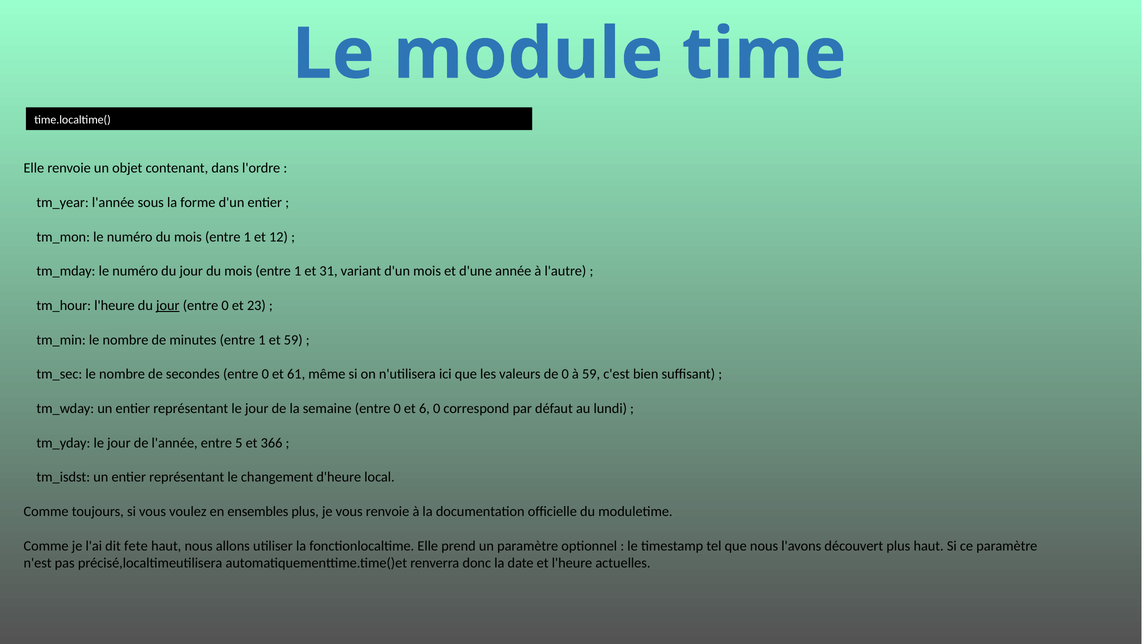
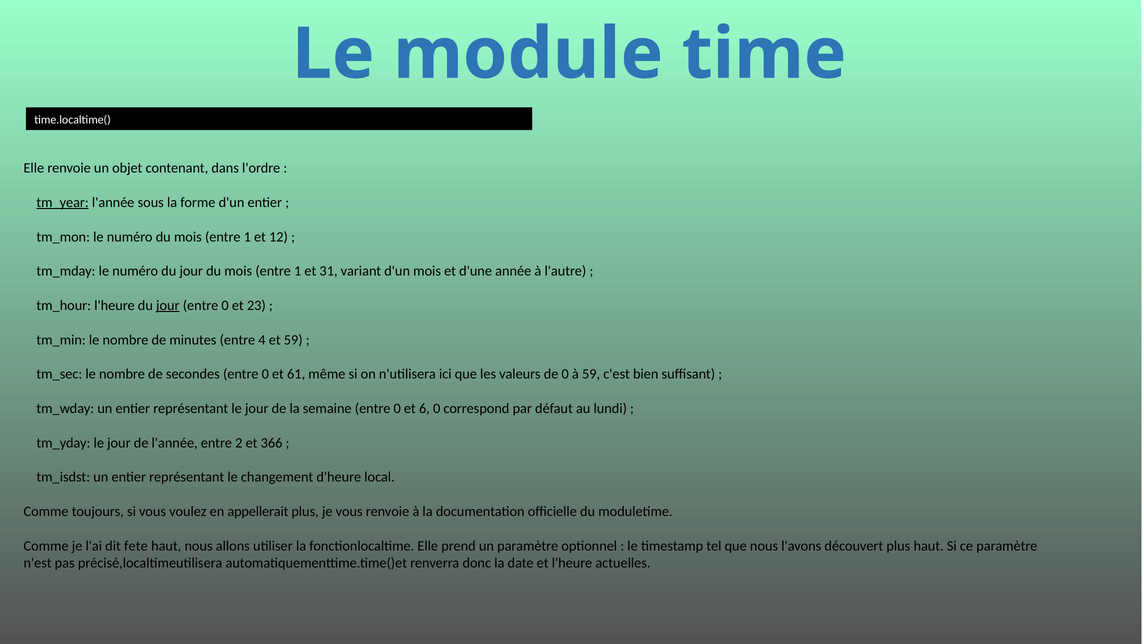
tm_year underline: none -> present (63, 202)
minutes entre 1: 1 -> 4 (262, 340)
5: 5 -> 2 (239, 443)
ensembles: ensembles -> appellerait (258, 511)
